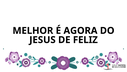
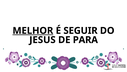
MELHOR underline: none -> present (33, 30)
AGORA: AGORA -> SEGUIR (81, 30)
FELIZ: FELIZ -> PARA (85, 40)
